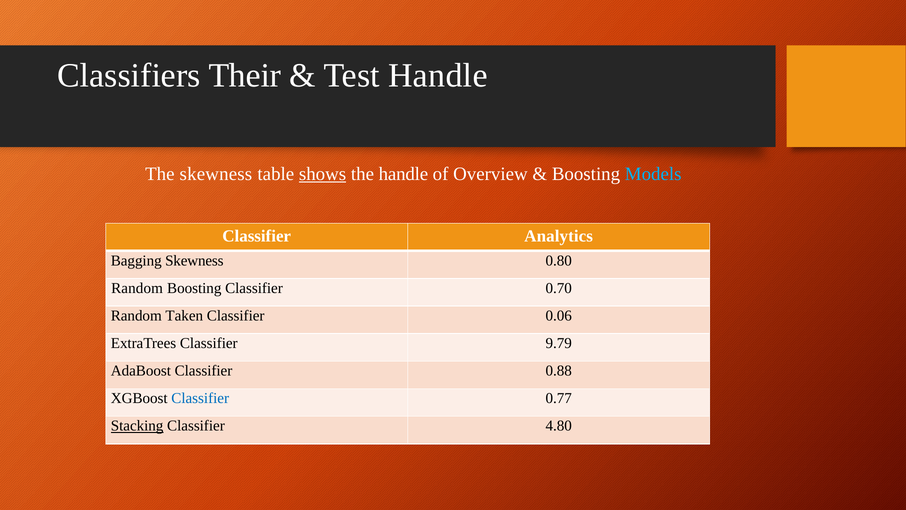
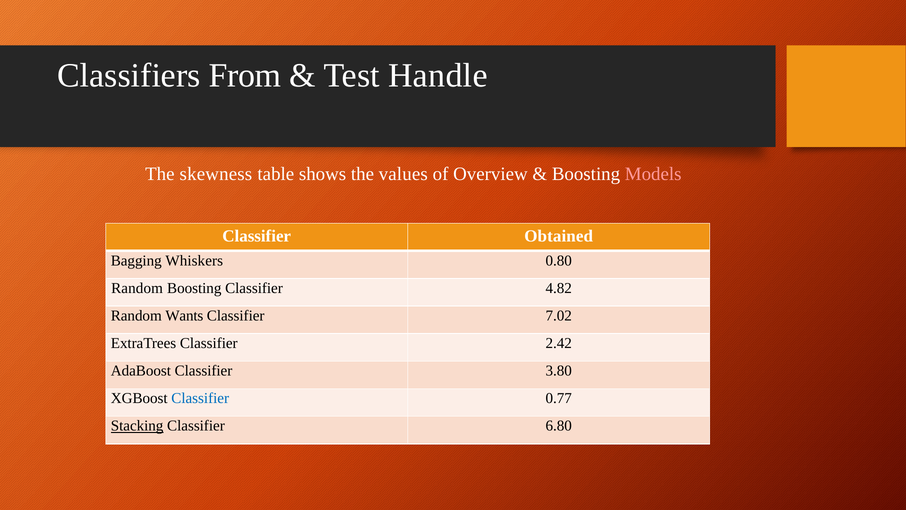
Their: Their -> From (245, 76)
shows underline: present -> none (323, 174)
the handle: handle -> values (403, 174)
Models colour: light blue -> pink (653, 174)
Analytics: Analytics -> Obtained (559, 236)
Bagging Skewness: Skewness -> Whiskers (194, 260)
0.70: 0.70 -> 4.82 (559, 288)
Taken: Taken -> Wants (184, 315)
0.06: 0.06 -> 7.02 (559, 315)
9.79: 9.79 -> 2.42 (559, 343)
0.88: 0.88 -> 3.80 (559, 371)
4.80: 4.80 -> 6.80 (559, 426)
